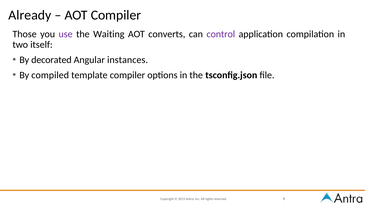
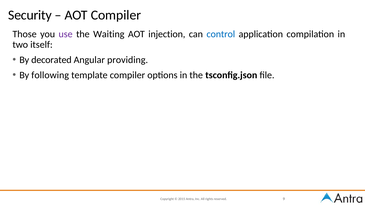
Already: Already -> Security (30, 15)
converts: converts -> injection (167, 34)
control colour: purple -> blue (221, 34)
instances: instances -> providing (128, 60)
compiled: compiled -> following (50, 75)
